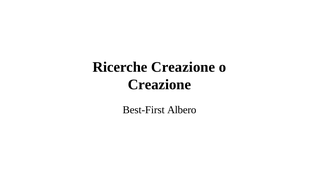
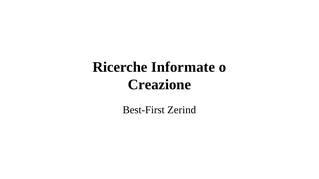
Ricerche Creazione: Creazione -> Informate (183, 67)
Albero: Albero -> Zerind (182, 110)
